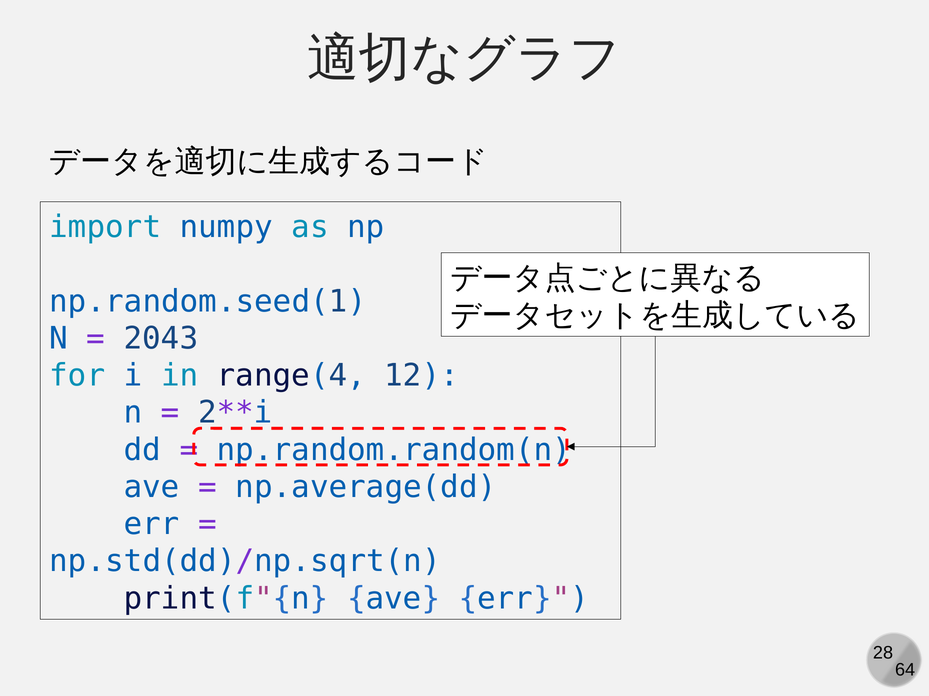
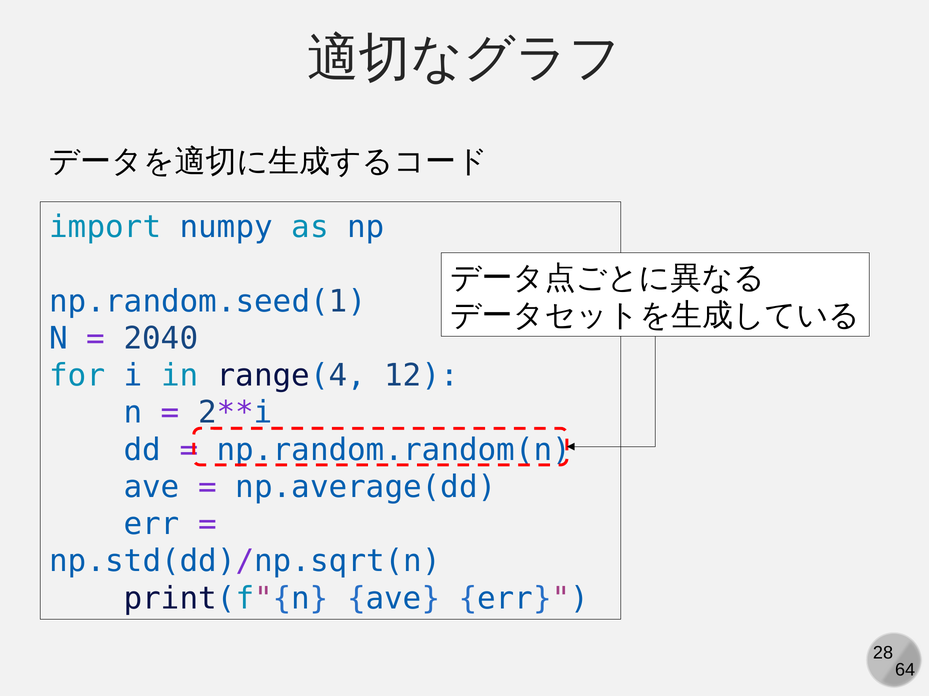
2043: 2043 -> 2040 (161, 339)
